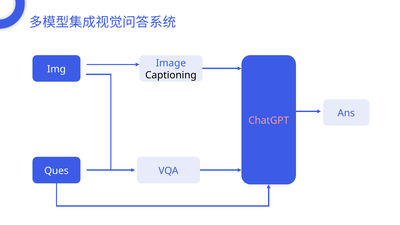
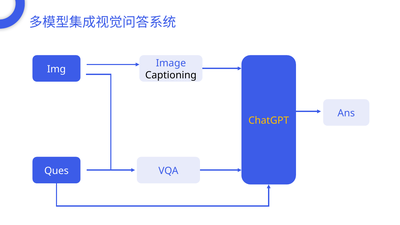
ChatGPT colour: pink -> yellow (269, 120)
